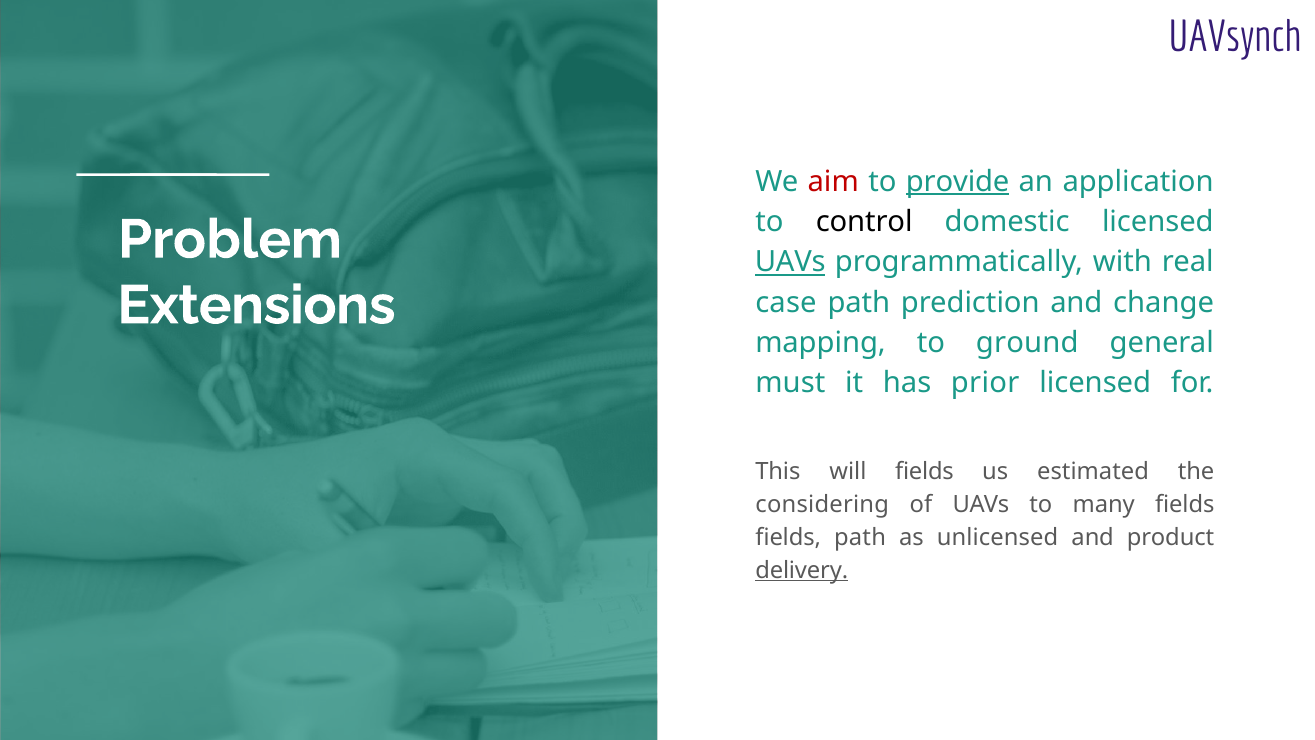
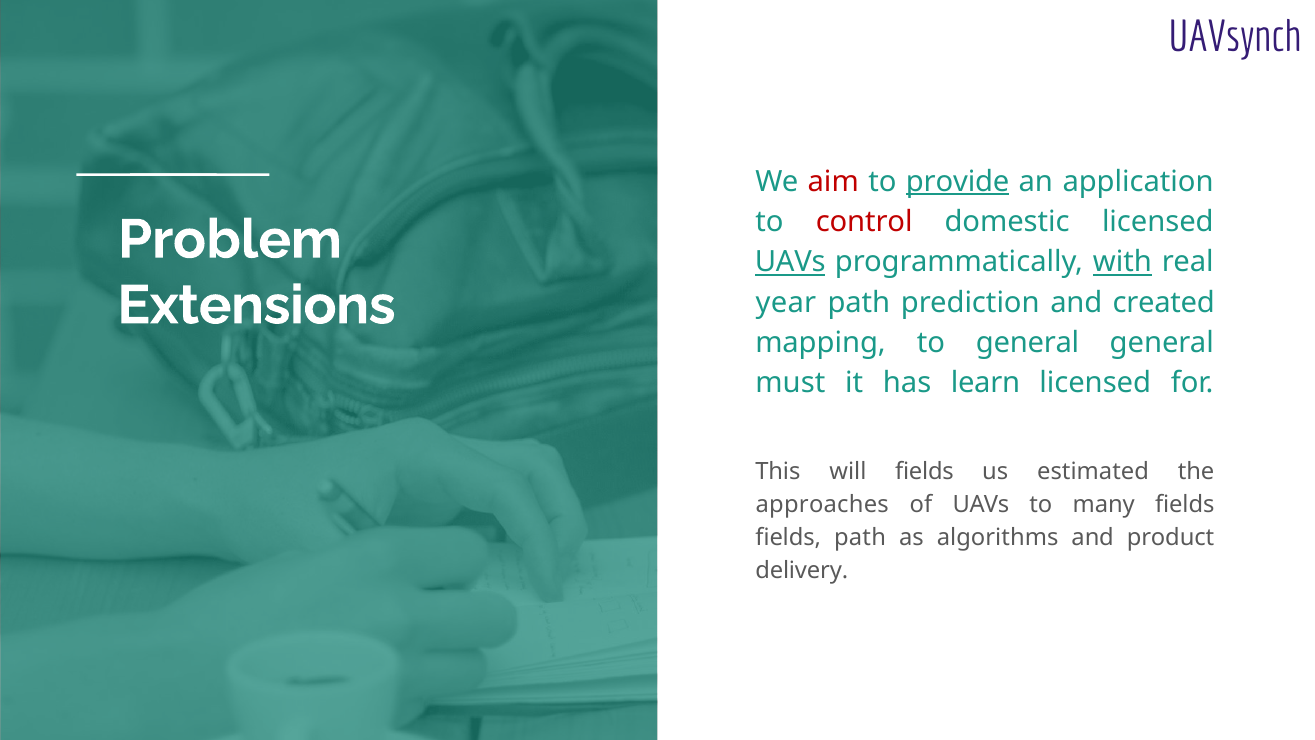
control colour: black -> red (864, 222)
with underline: none -> present (1122, 262)
case: case -> year (786, 302)
change: change -> created (1164, 302)
to ground: ground -> general (1028, 343)
prior: prior -> learn (985, 383)
considering: considering -> approaches (822, 505)
unlicensed: unlicensed -> algorithms (998, 537)
delivery underline: present -> none (802, 570)
